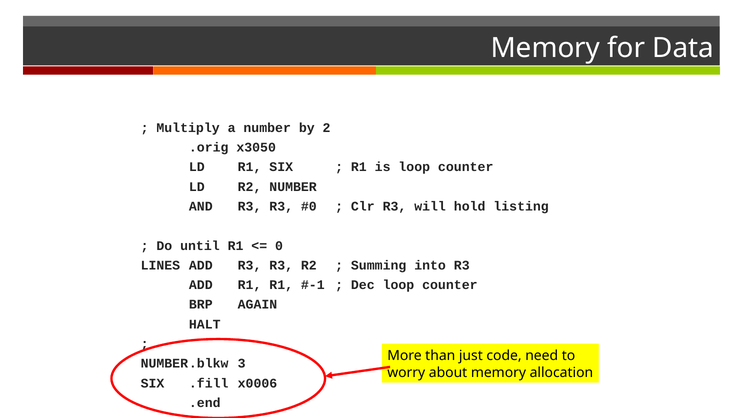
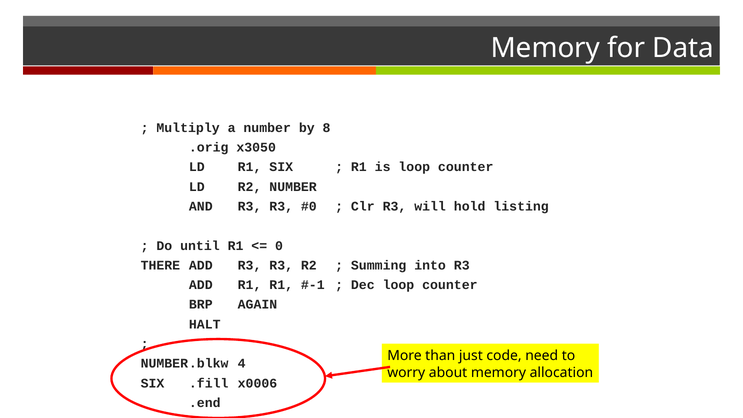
2: 2 -> 8 (327, 128)
LINES: LINES -> THERE (160, 265)
3: 3 -> 4 (242, 364)
